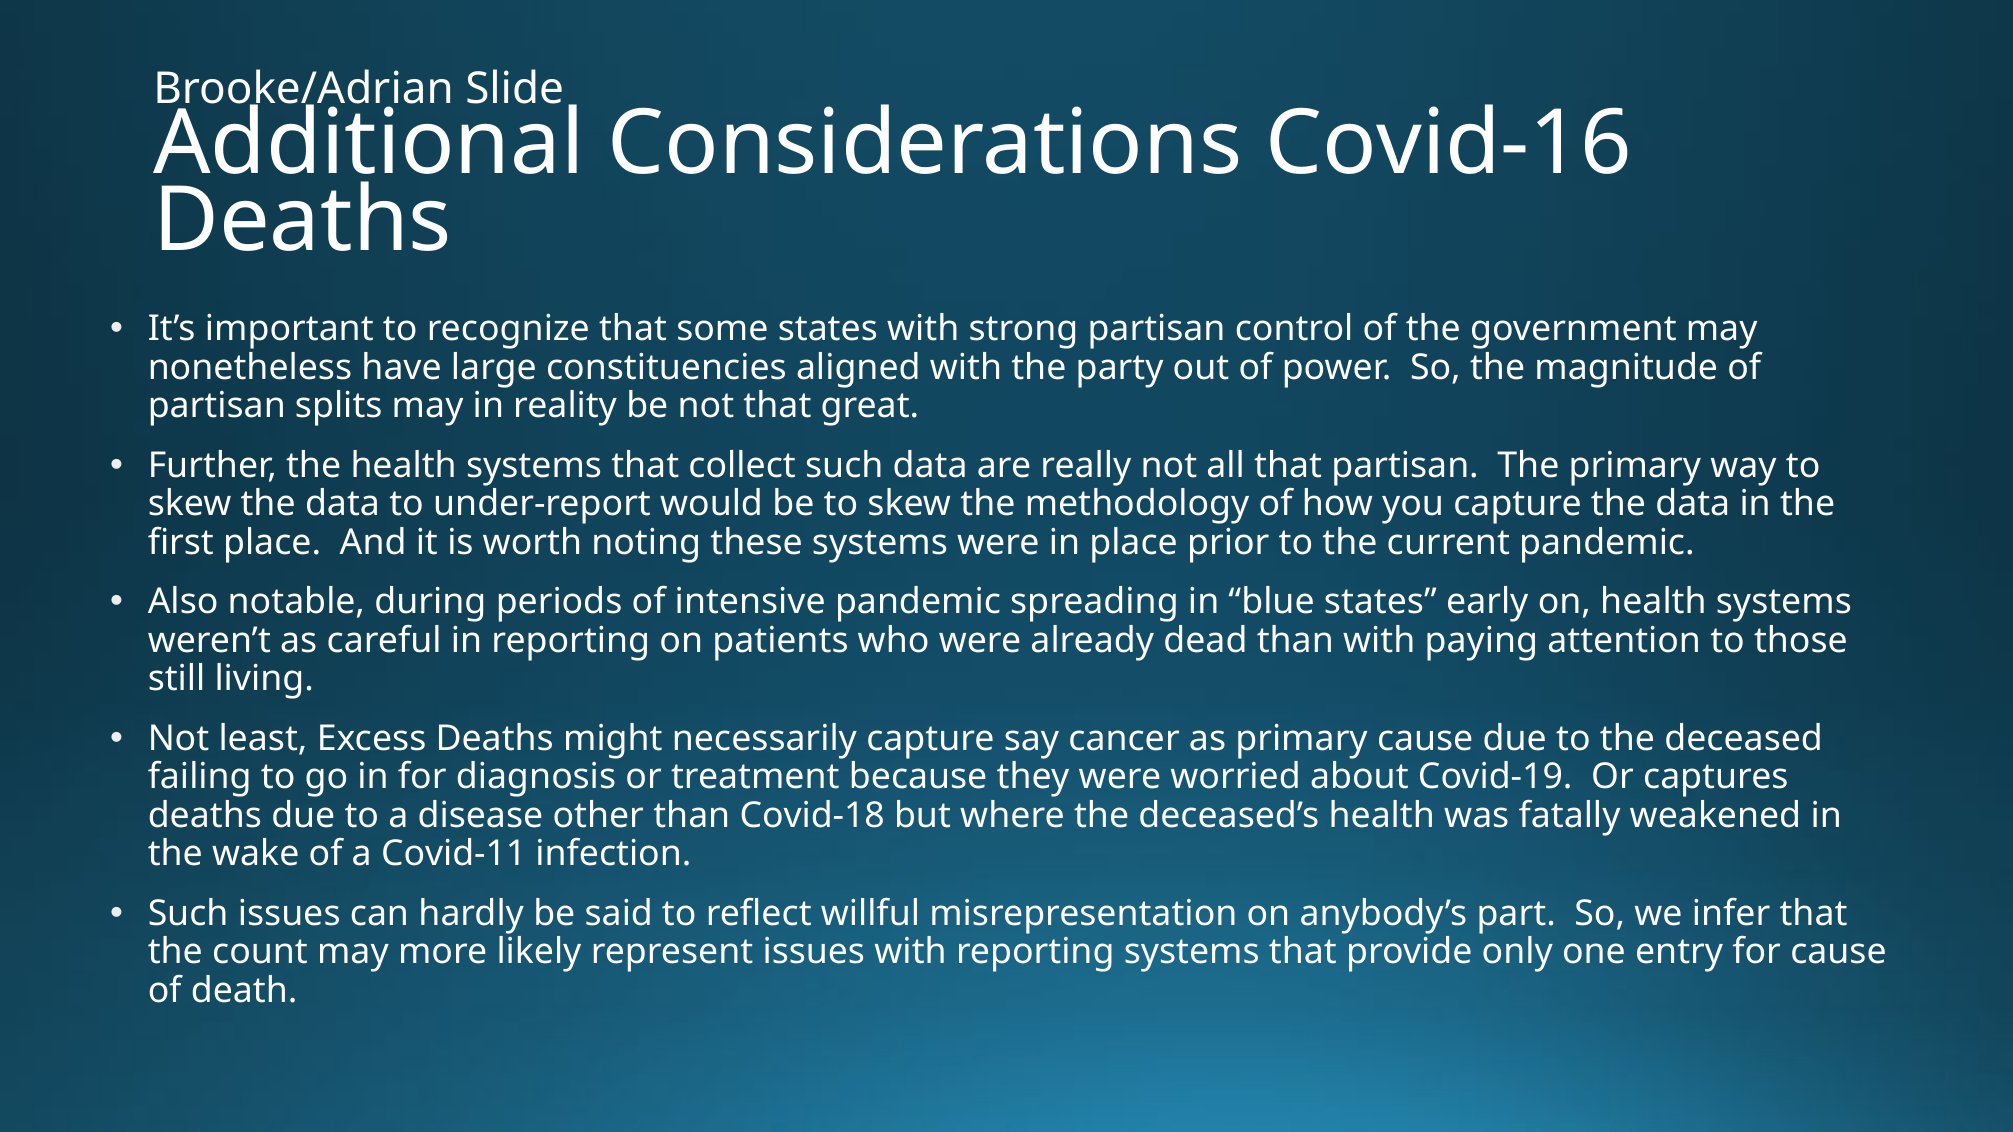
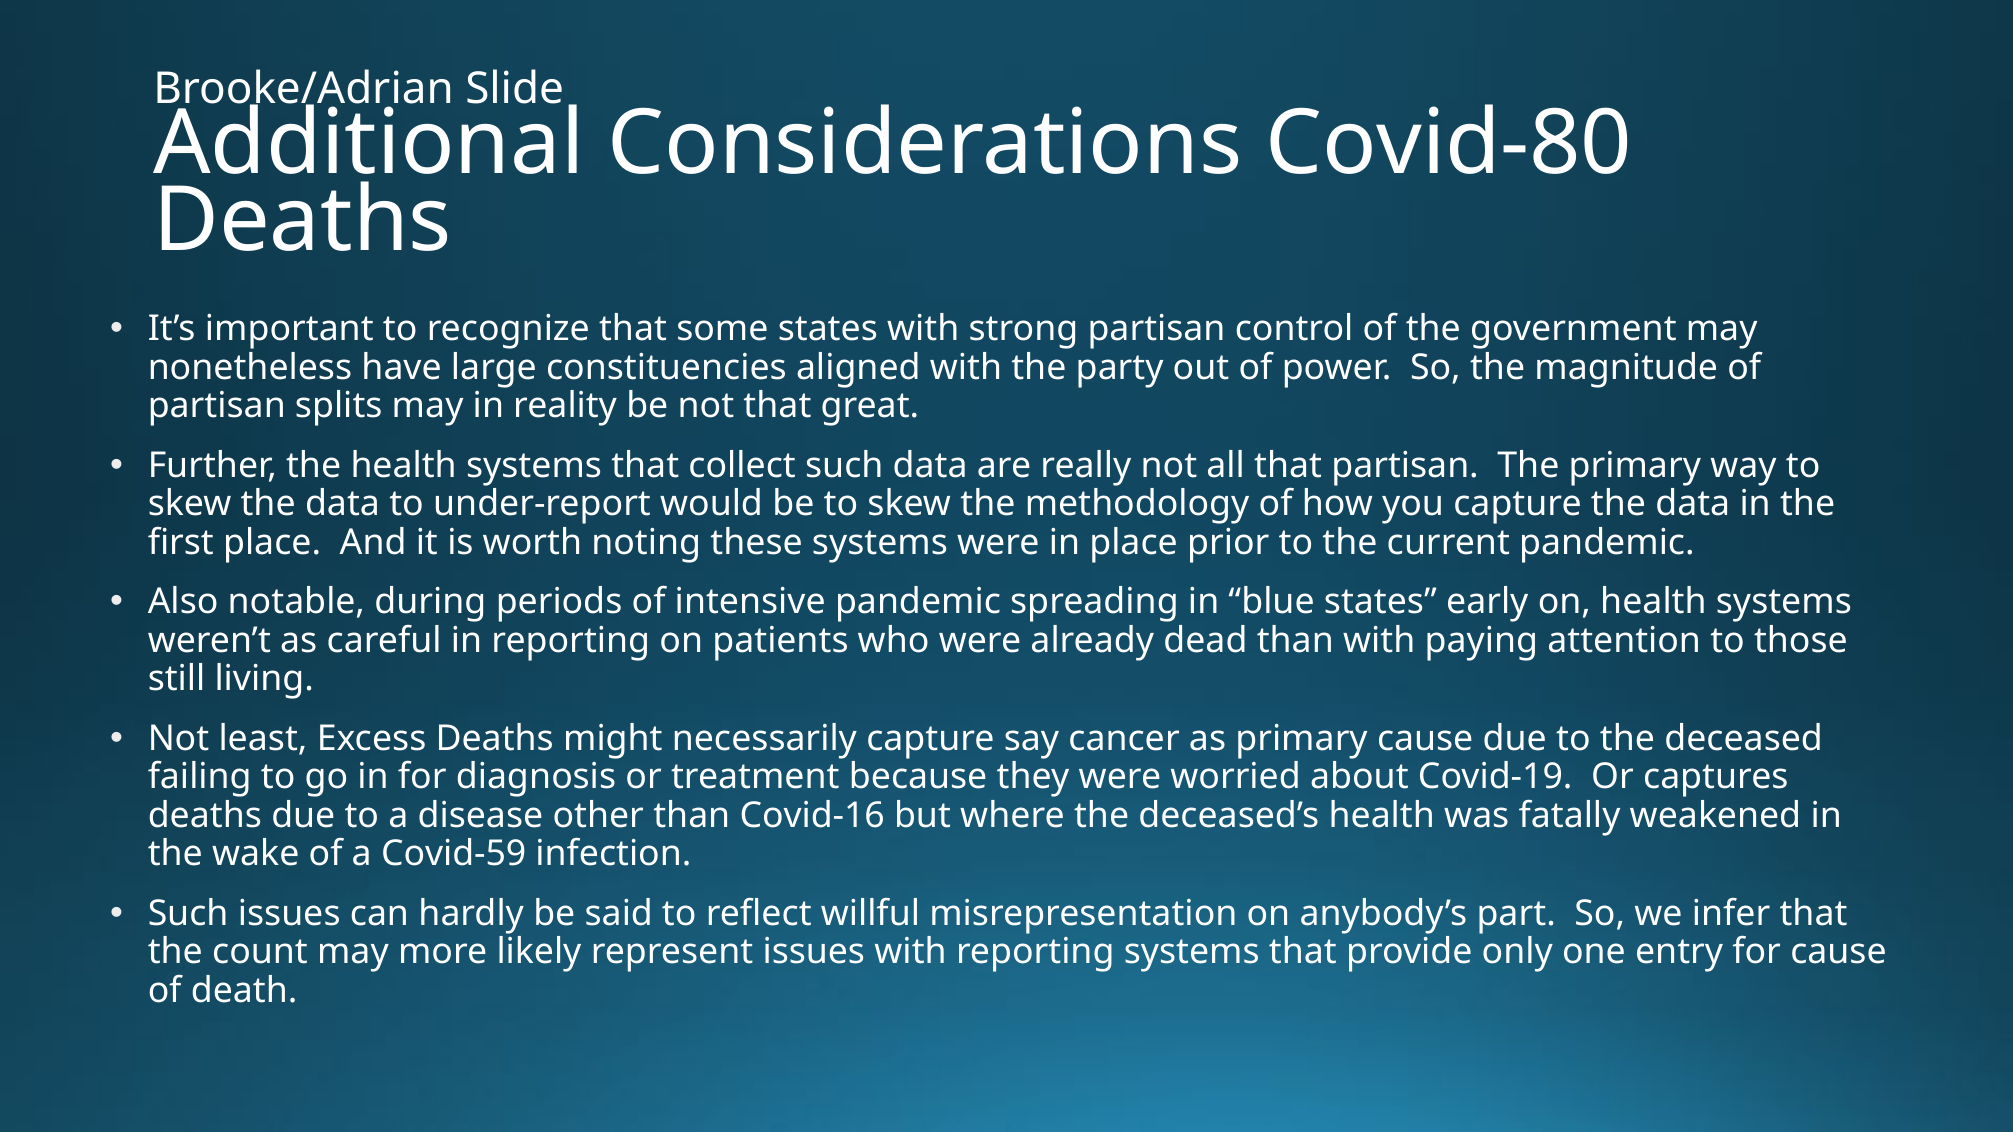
Covid-16: Covid-16 -> Covid-80 (1449, 143)
Covid-18: Covid-18 -> Covid-16 (812, 816)
Covid-11: Covid-11 -> Covid-59 (454, 854)
